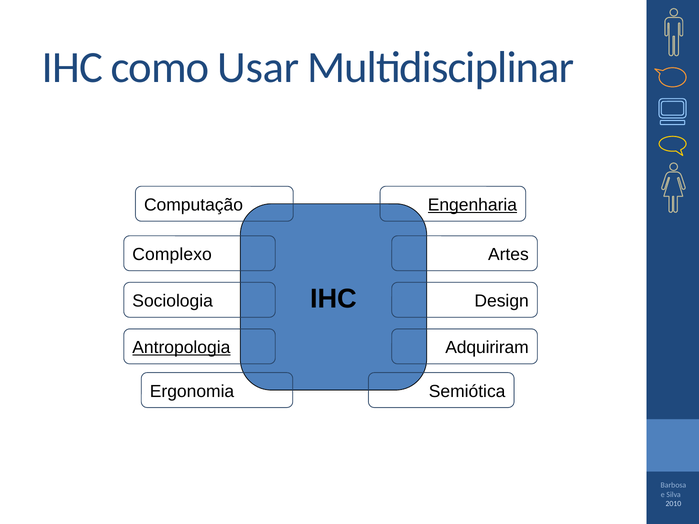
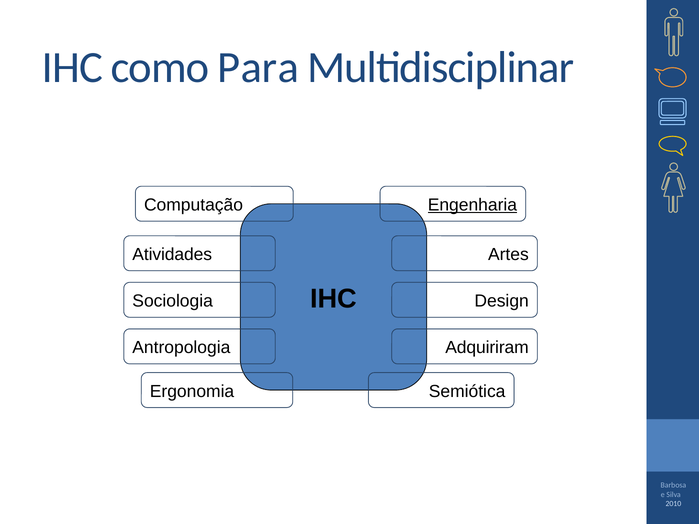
Usar: Usar -> Para (258, 68)
Complexo: Complexo -> Atividades (172, 255)
Antropologia underline: present -> none (181, 348)
